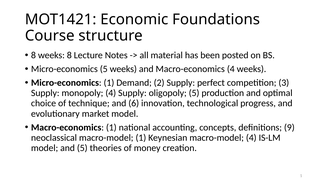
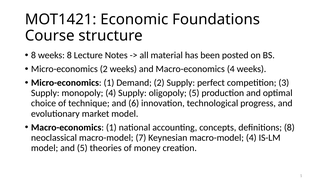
Micro-economics 5: 5 -> 2 (104, 69)
definitions 9: 9 -> 8 (289, 127)
macro-model 1: 1 -> 7 (141, 138)
